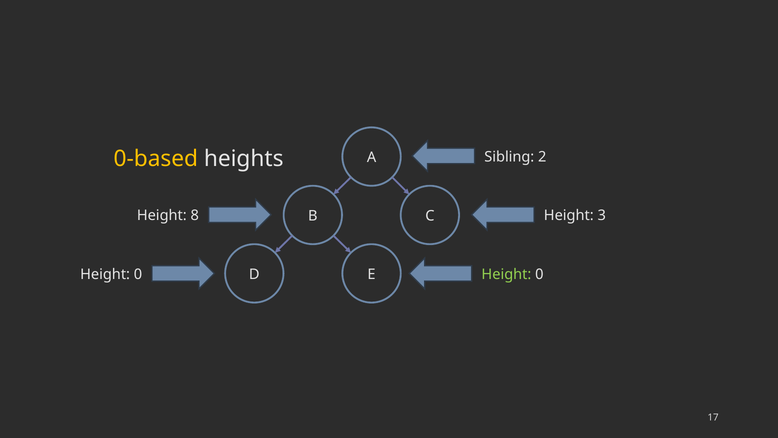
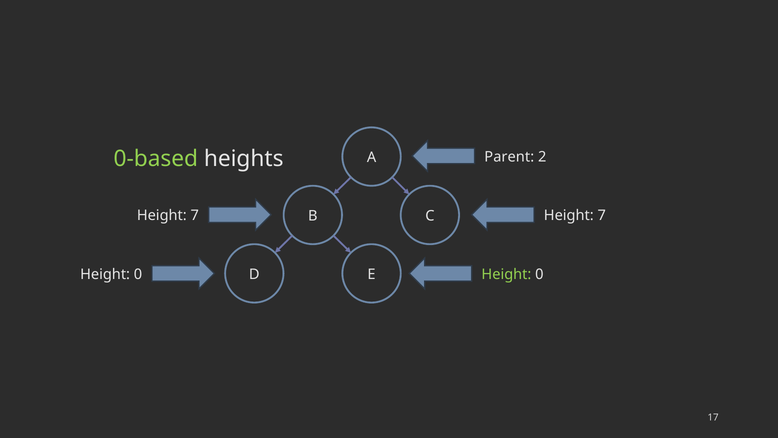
0-based colour: yellow -> light green (156, 158)
Sibling: Sibling -> Parent (509, 157)
8: 8 -> 7 (195, 215)
3: 3 -> 7 (602, 215)
